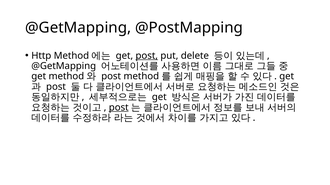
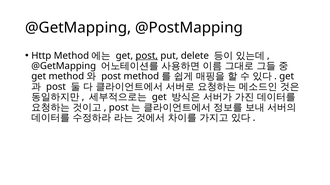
post underline: present -> none (119, 108)
